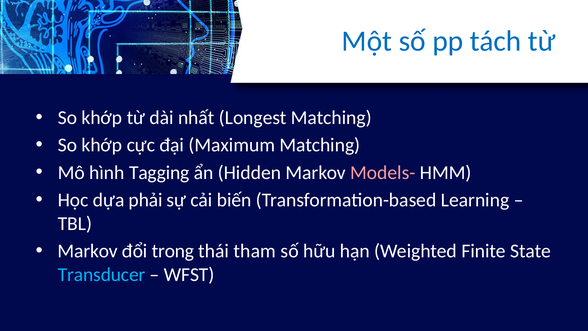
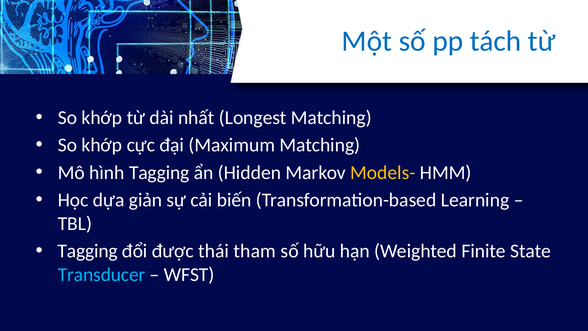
Models- colour: pink -> yellow (383, 172)
phải: phải -> giản (145, 200)
Markov: Markov -> Tagging (88, 251)
trong: trong -> được (173, 251)
